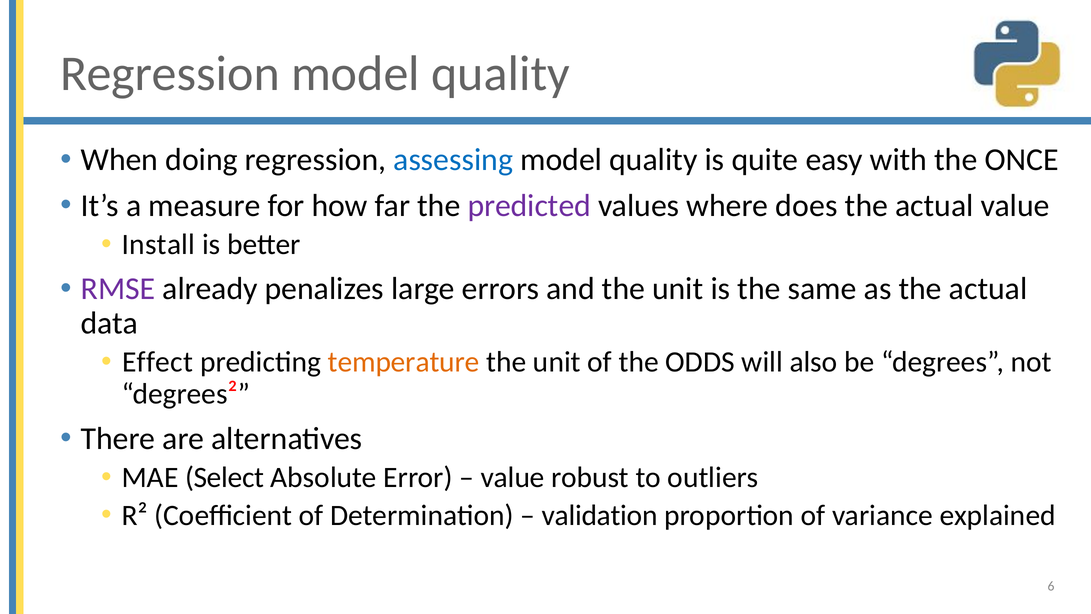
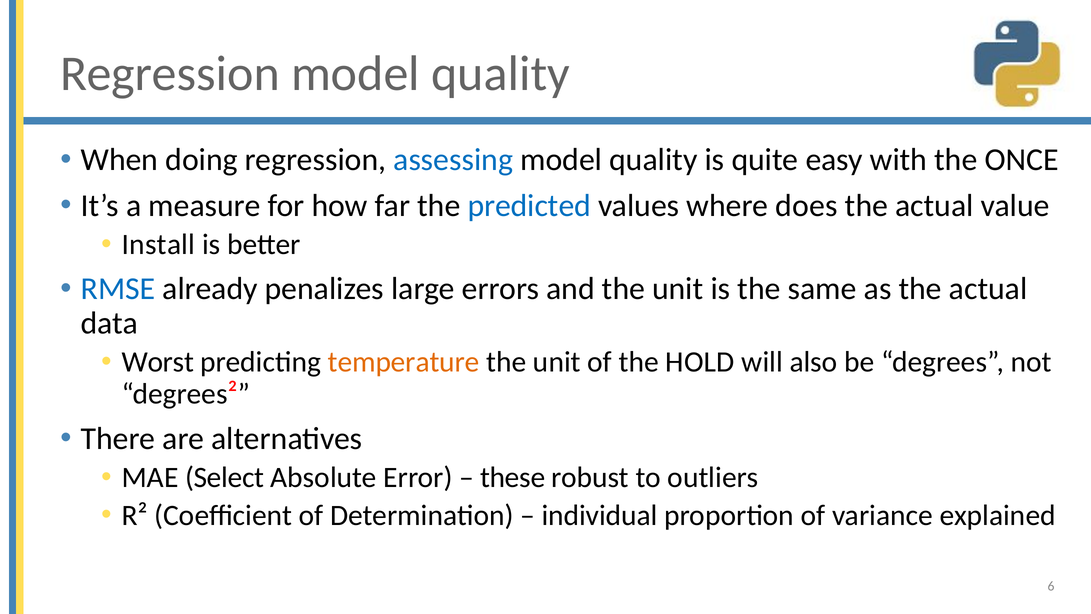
predicted colour: purple -> blue (529, 205)
RMSE colour: purple -> blue (118, 289)
Effect: Effect -> Worst (158, 362)
ODDS: ODDS -> HOLD (700, 362)
value: value -> these (513, 477)
validation: validation -> individual (600, 515)
